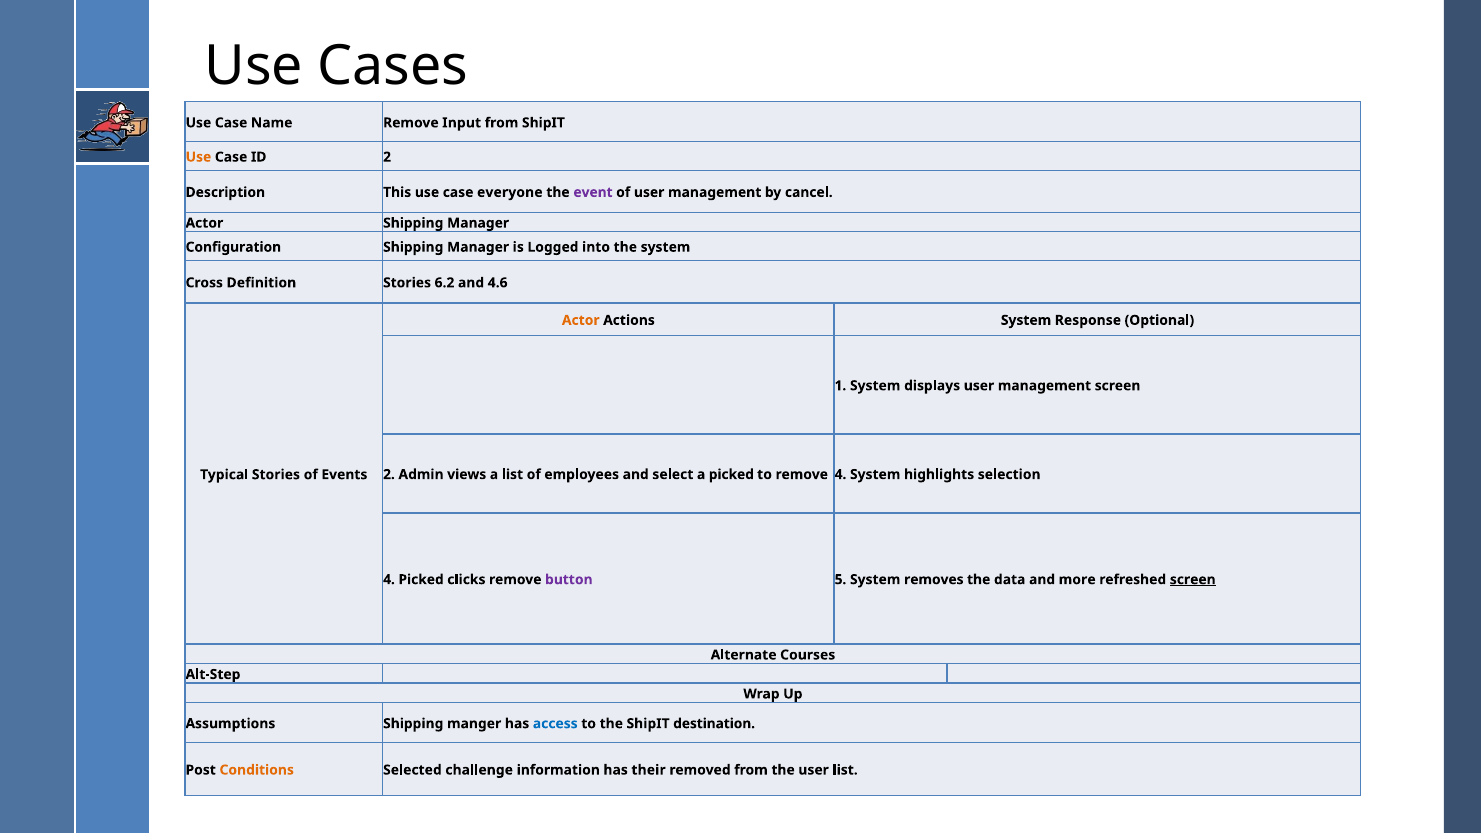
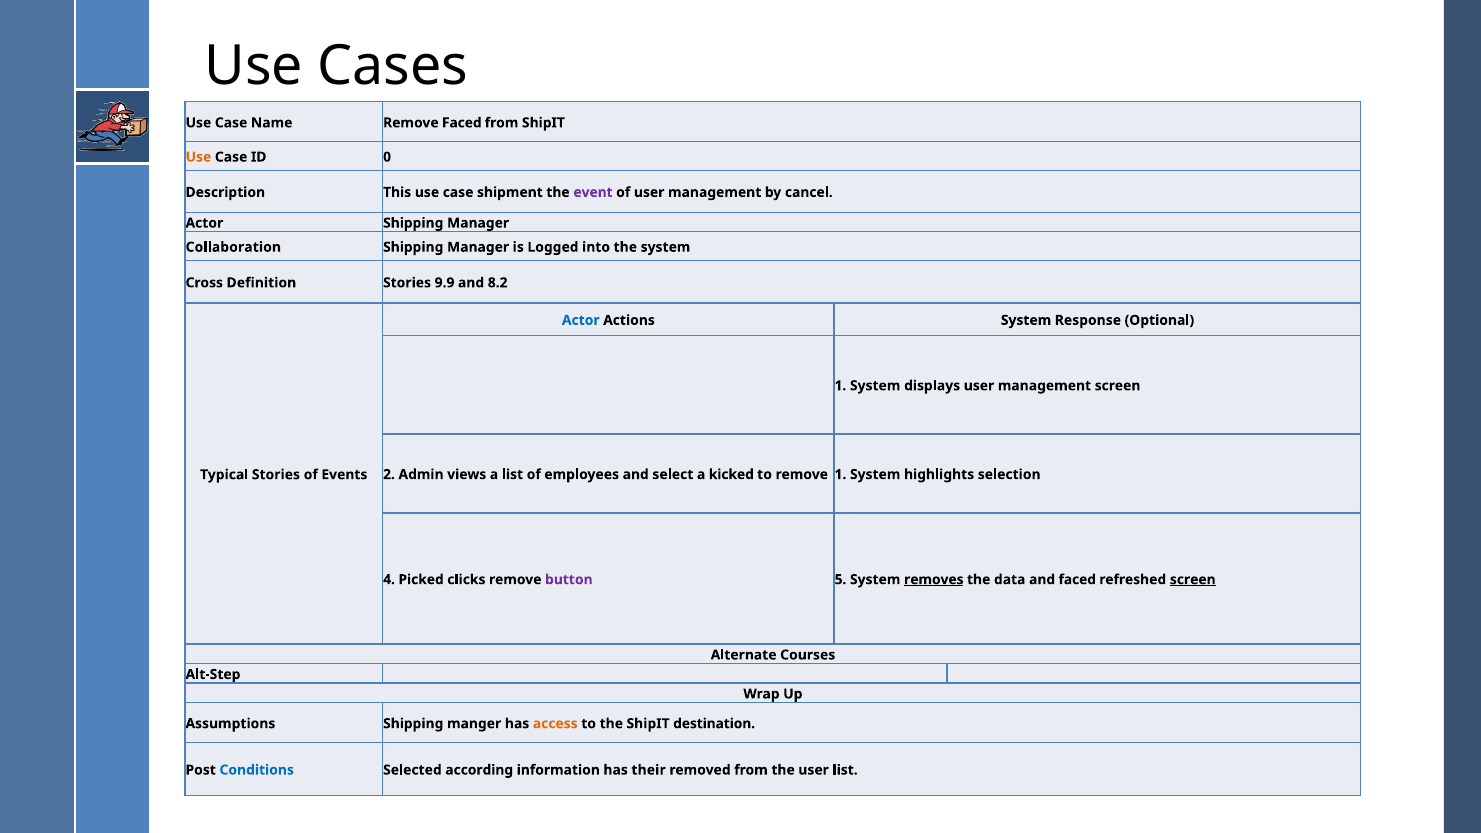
Remove Input: Input -> Faced (462, 123)
ID 2: 2 -> 0 (387, 157)
everyone: everyone -> shipment (510, 192)
Configuration: Configuration -> Collaboration (233, 247)
6.2: 6.2 -> 9.9 (445, 283)
4.6: 4.6 -> 8.2 (498, 283)
Actor colour: orange -> blue (581, 320)
a picked: picked -> kicked (731, 475)
remove 4: 4 -> 1 (840, 475)
removes underline: none -> present (934, 580)
and more: more -> faced (1077, 580)
access colour: blue -> orange (555, 724)
Conditions colour: orange -> blue (257, 770)
challenge: challenge -> according (479, 770)
